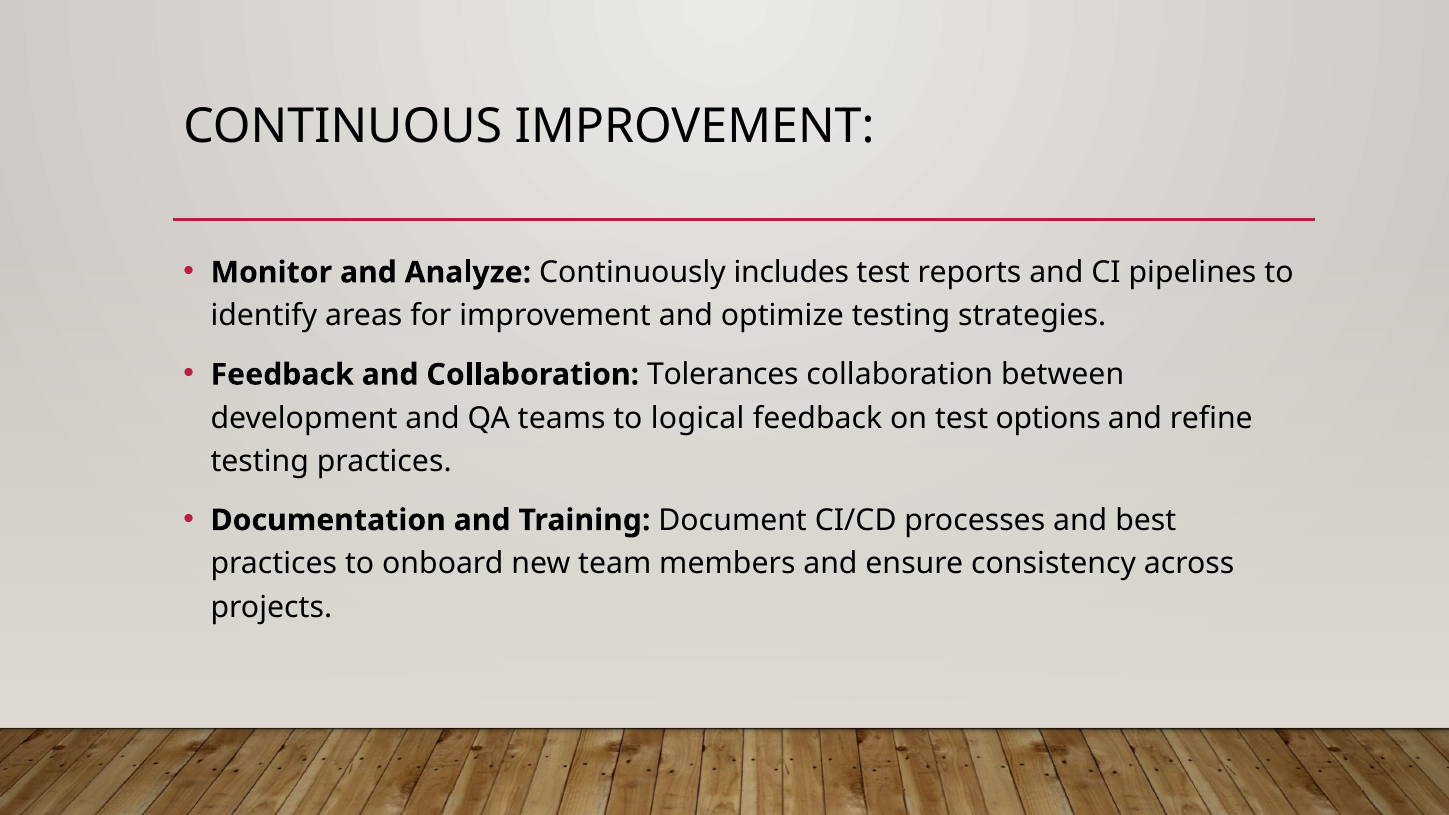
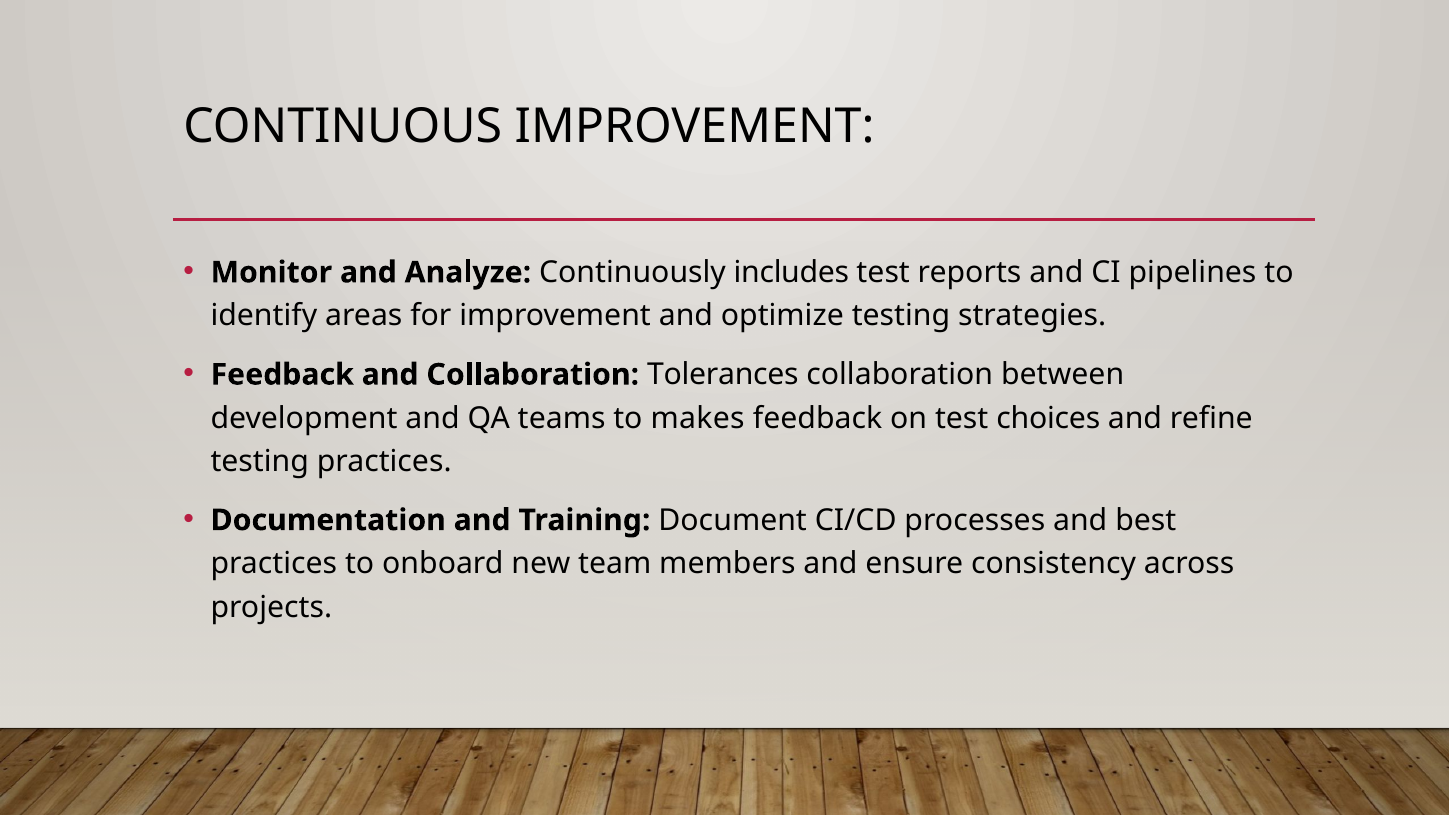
logical: logical -> makes (698, 418)
options: options -> choices (1048, 418)
